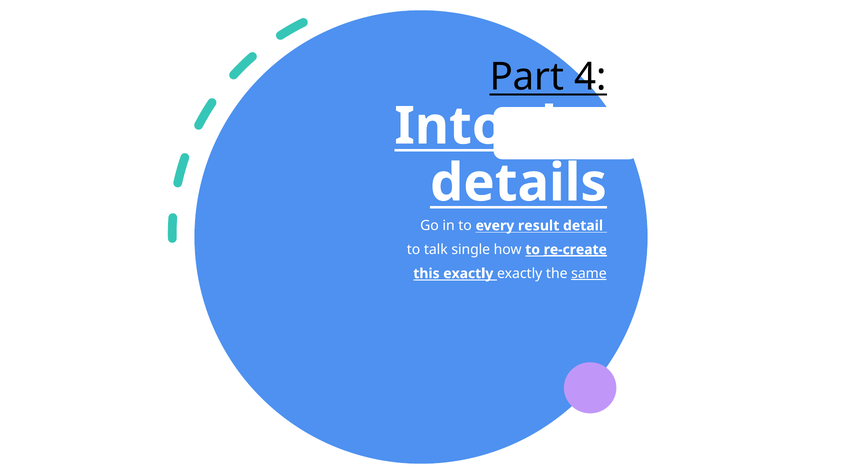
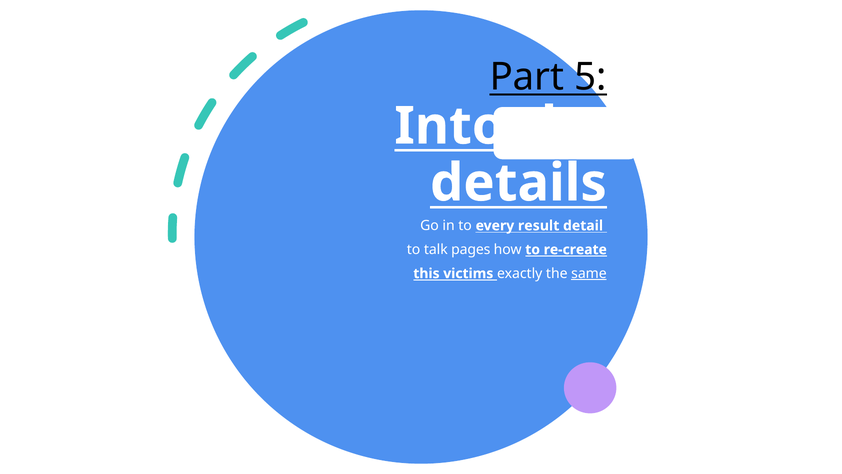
4: 4 -> 5 (591, 77)
single: single -> pages (471, 249)
re-create underline: present -> none (575, 249)
this exactly: exactly -> victims (468, 273)
